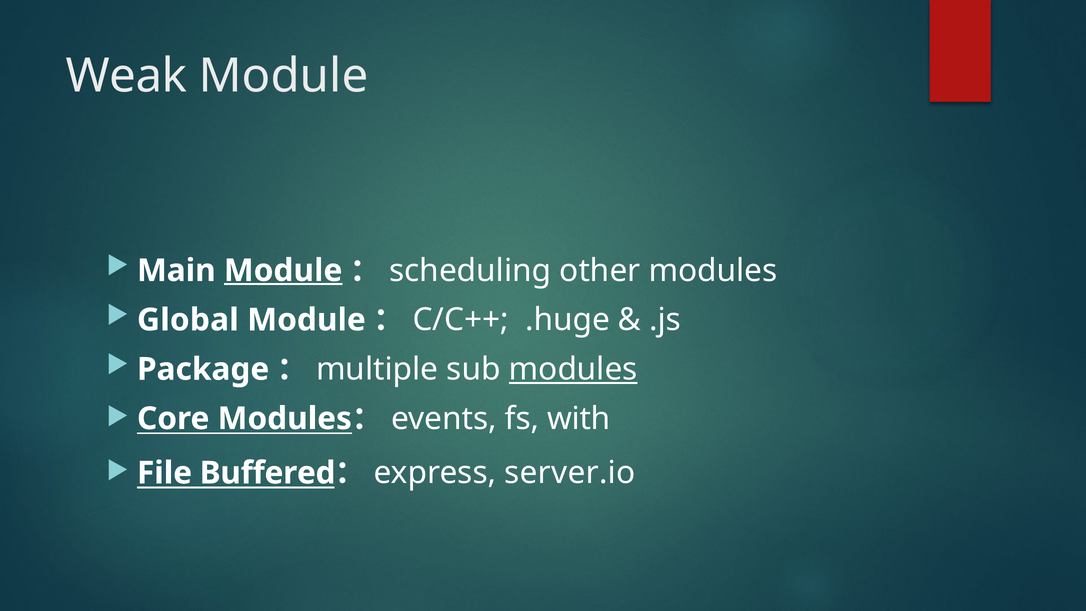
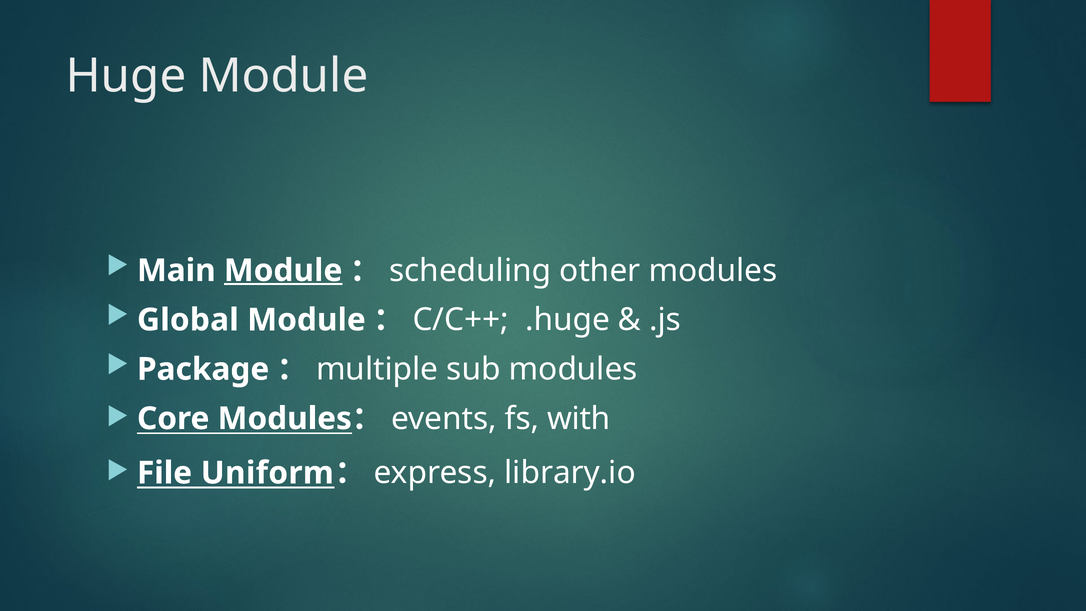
Weak: Weak -> Huge (126, 76)
modules underline: present -> none (573, 369)
Buffered: Buffered -> Uniform (267, 473)
server.io: server.io -> library.io (570, 473)
